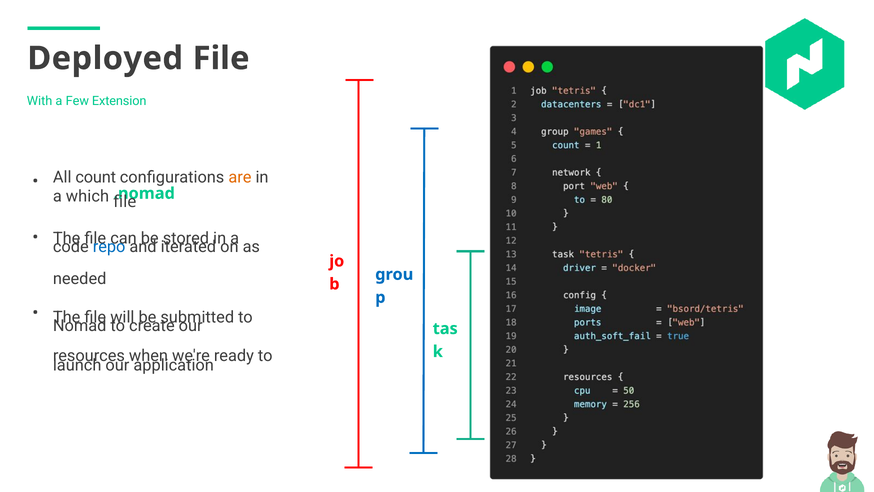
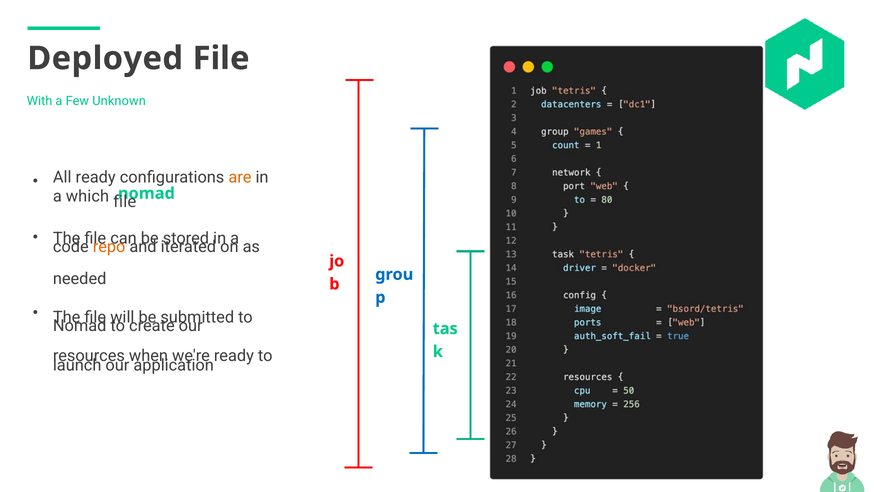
Extension: Extension -> Unknown (119, 101)
All count: count -> ready (96, 177)
repo colour: blue -> orange (109, 246)
